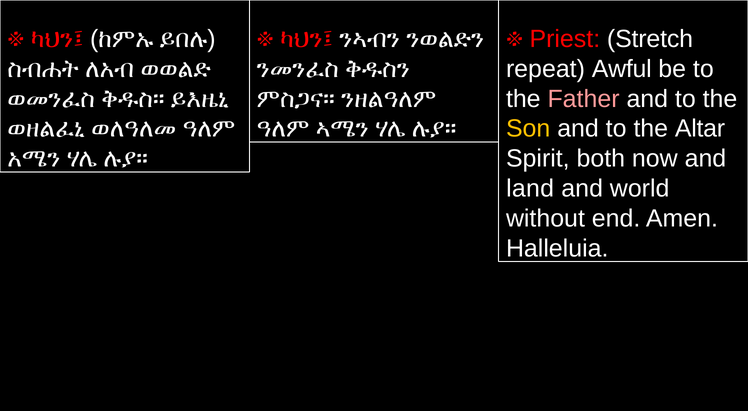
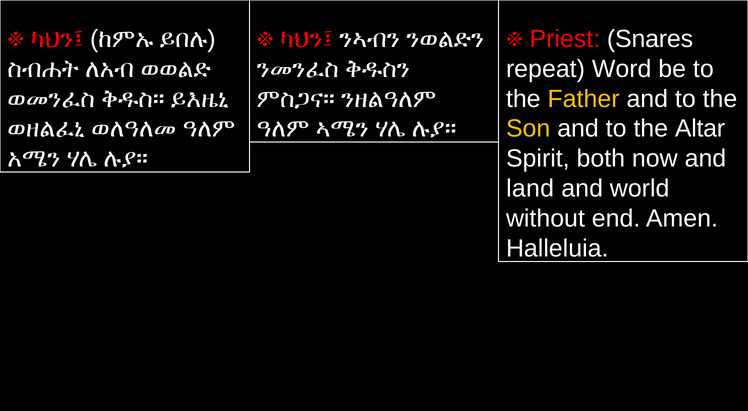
Stretch: Stretch -> Snares (650, 39)
Awful: Awful -> Word (622, 69)
Father colour: pink -> yellow (584, 99)
